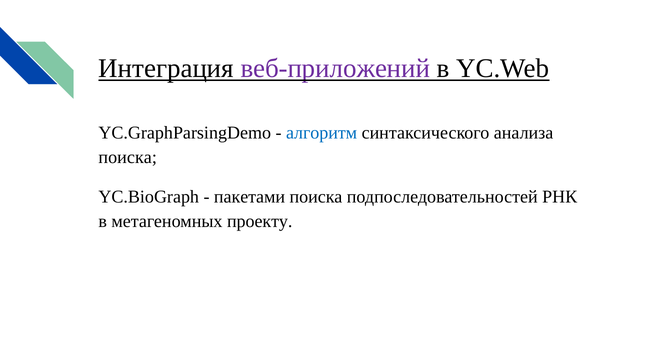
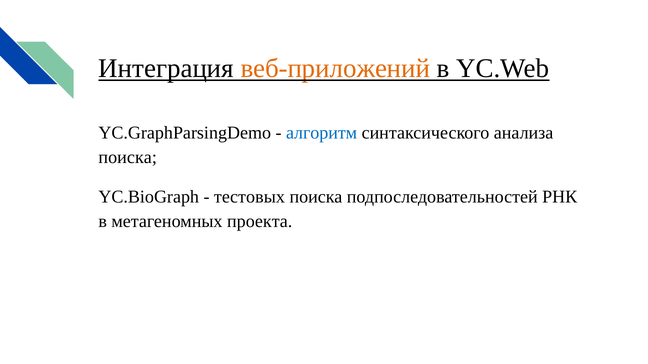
веб-приложений colour: purple -> orange (335, 69)
пакетами: пакетами -> тестовых (249, 197)
проекту: проекту -> проекта (260, 222)
